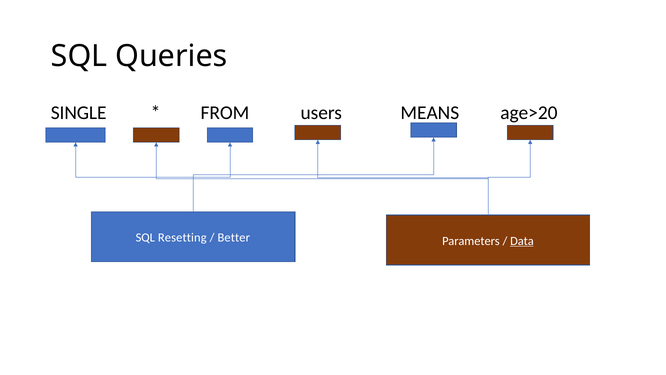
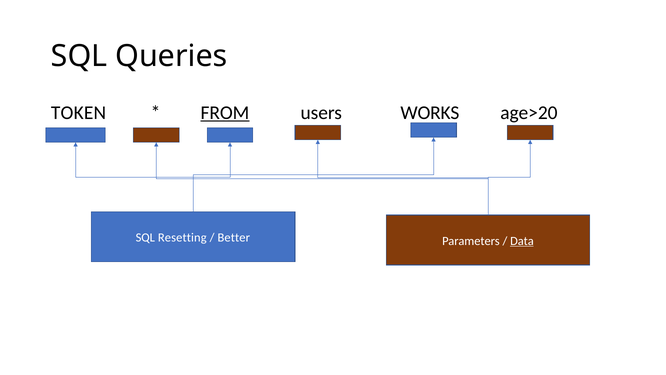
SINGLE: SINGLE -> TOKEN (79, 113)
FROM underline: none -> present (225, 113)
MEANS: MEANS -> WORKS (430, 113)
